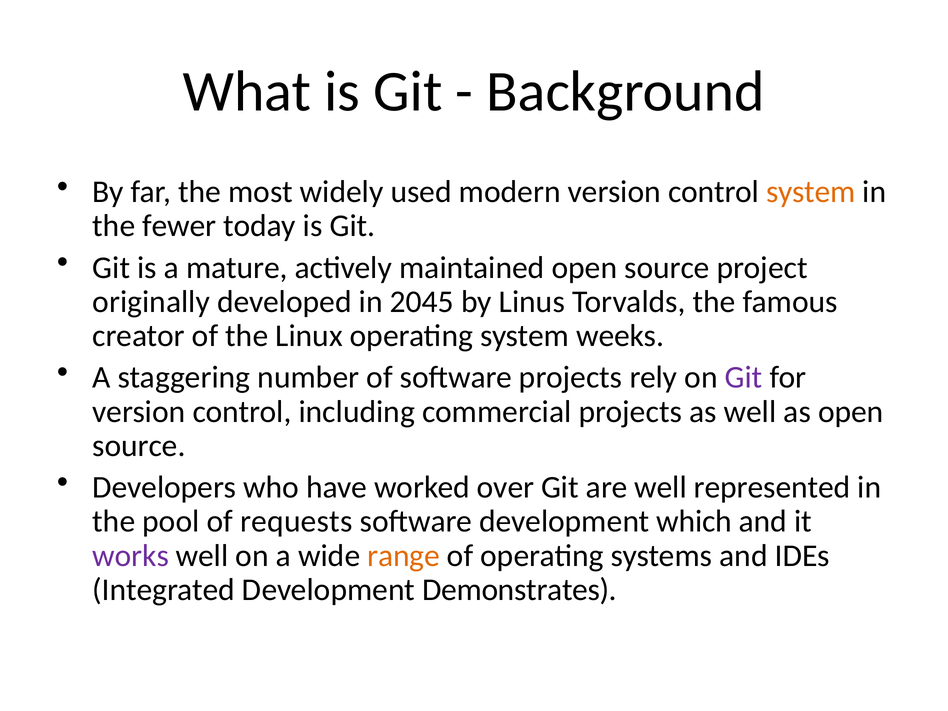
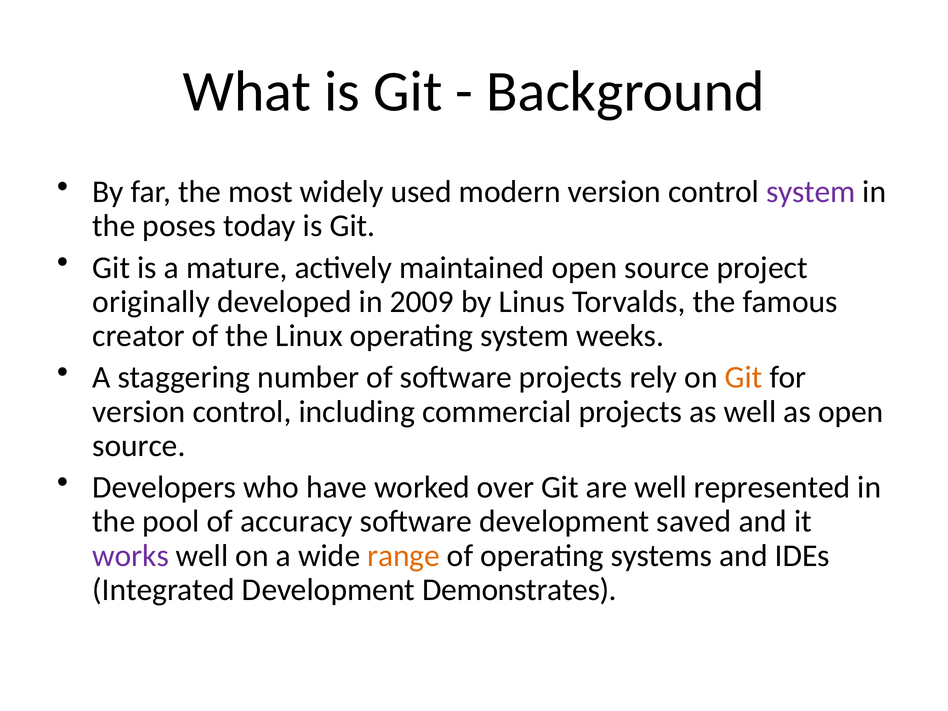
system colour: orange -> purple (811, 192)
fewer: fewer -> poses (179, 226)
2045: 2045 -> 2009 (422, 302)
Git colour: purple -> orange (744, 378)
requests: requests -> accuracy (296, 522)
which: which -> saved (694, 522)
